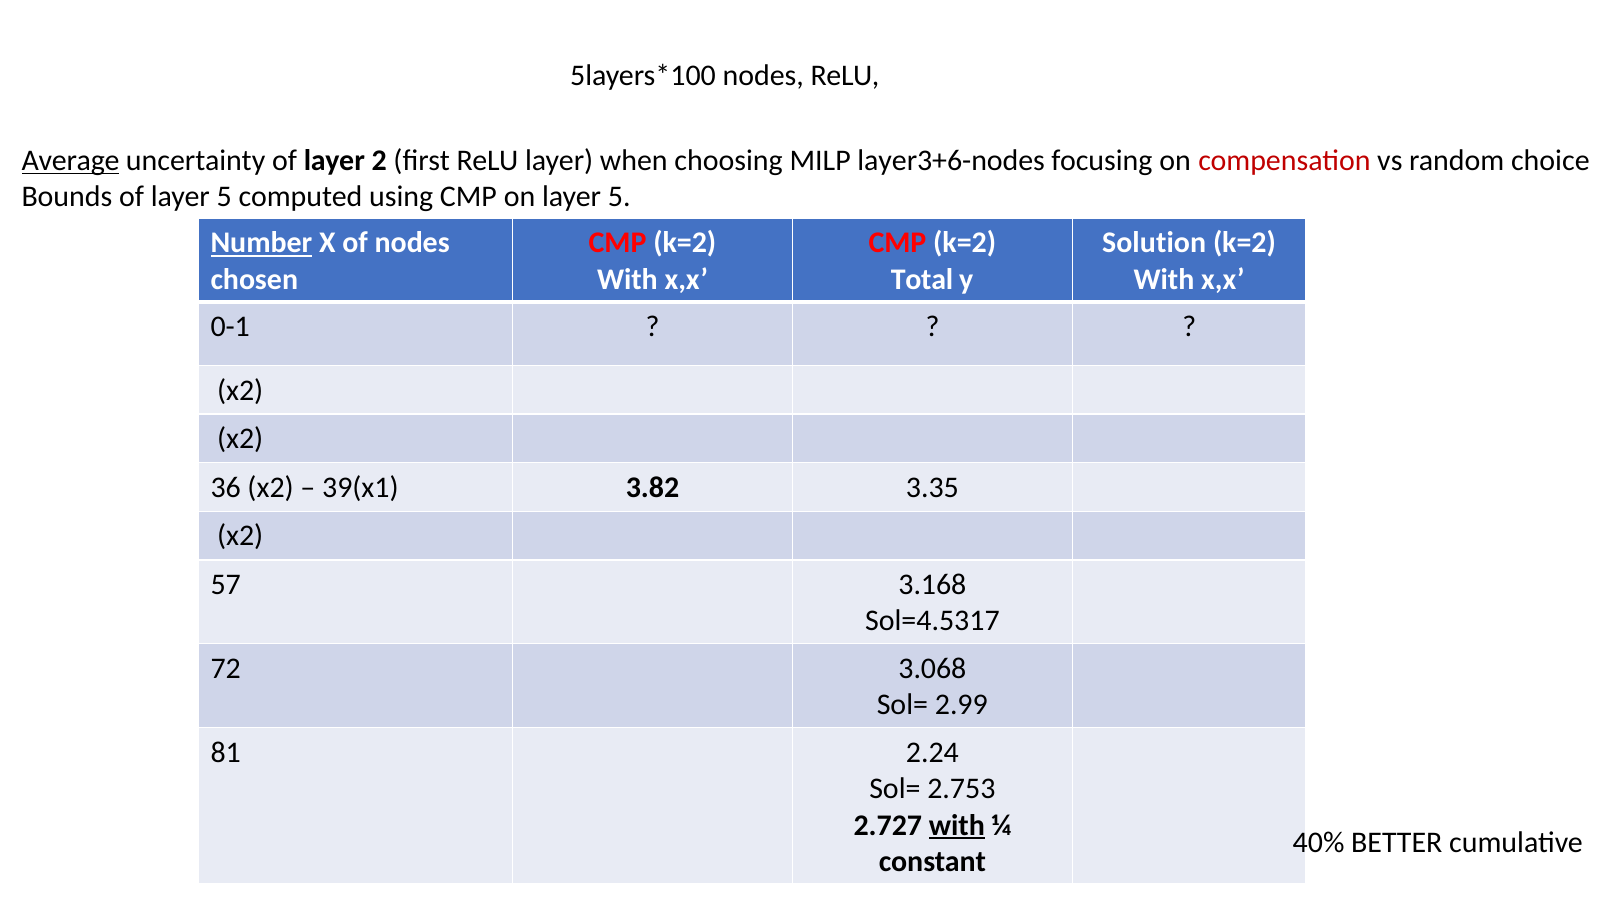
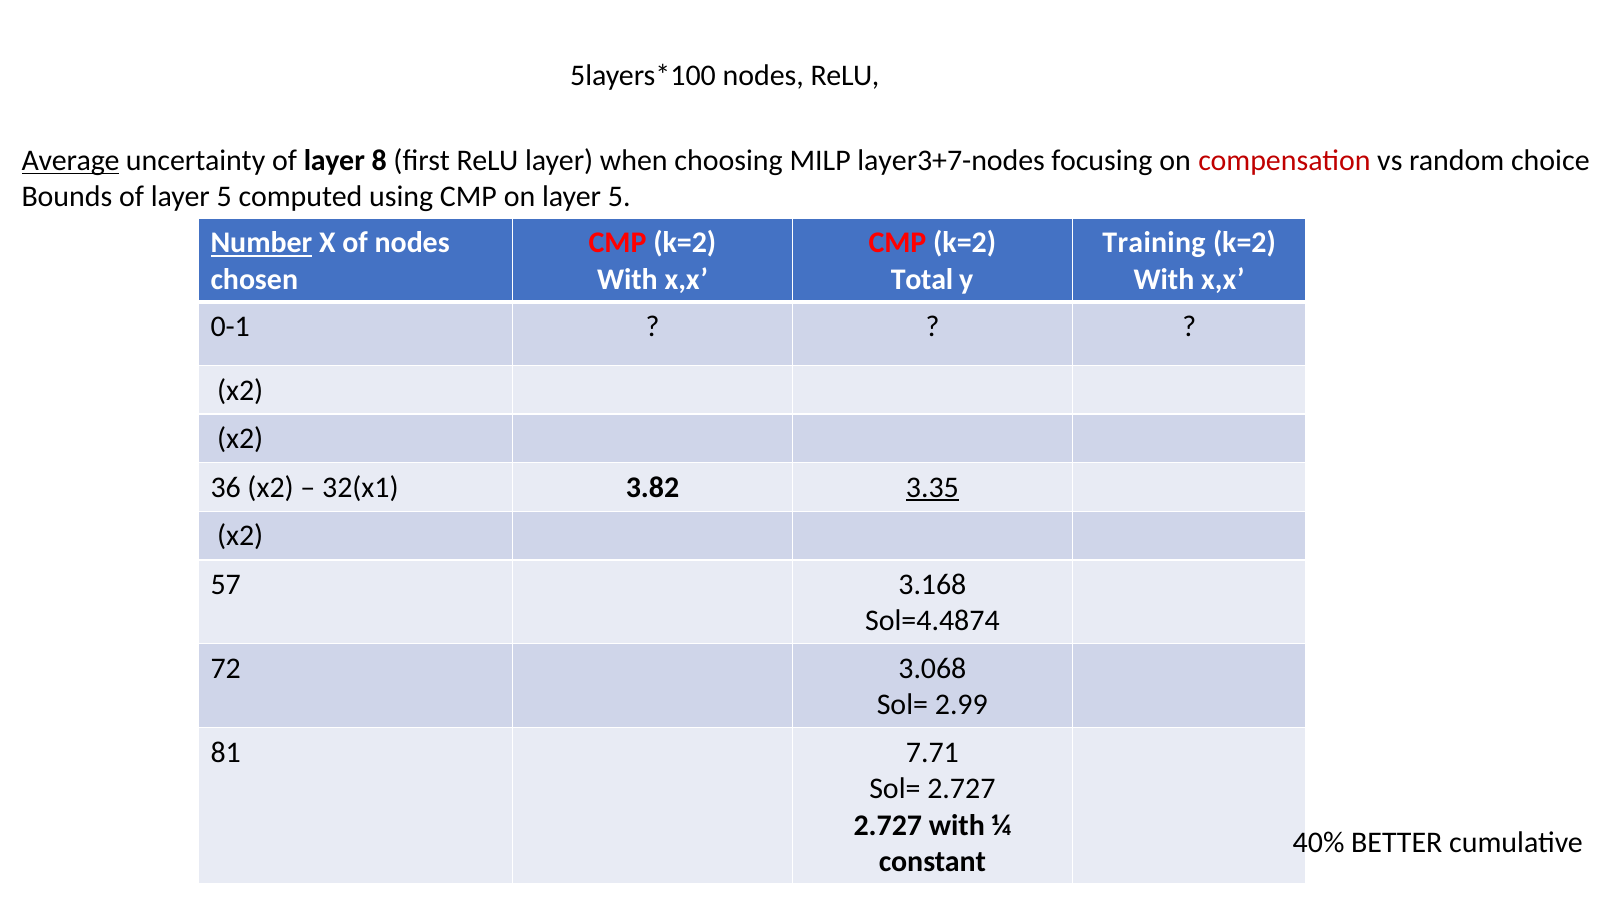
2: 2 -> 8 (379, 161)
layer3+6-nodes: layer3+6-nodes -> layer3+7-nodes (951, 161)
Solution: Solution -> Training (1154, 243)
39(x1: 39(x1 -> 32(x1 (360, 488)
3.35 underline: none -> present (932, 488)
Sol=4.5317: Sol=4.5317 -> Sol=4.4874 (932, 621)
2.24: 2.24 -> 7.71 (932, 752)
Sol= 2.753: 2.753 -> 2.727 (961, 789)
with underline: present -> none (957, 826)
